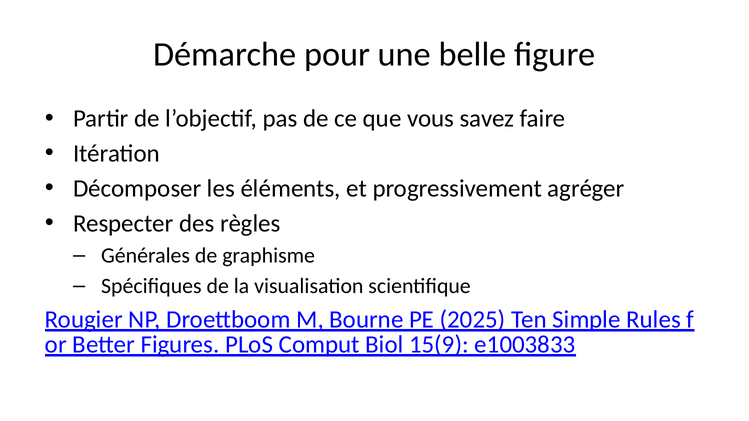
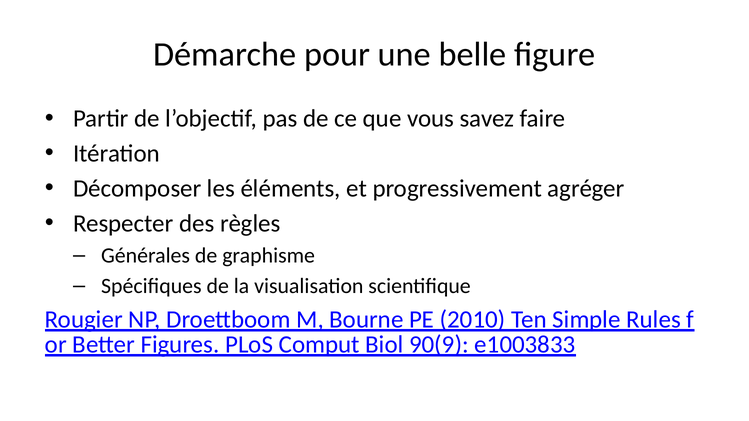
2025: 2025 -> 2010 (473, 320)
15(9: 15(9 -> 90(9 (439, 345)
